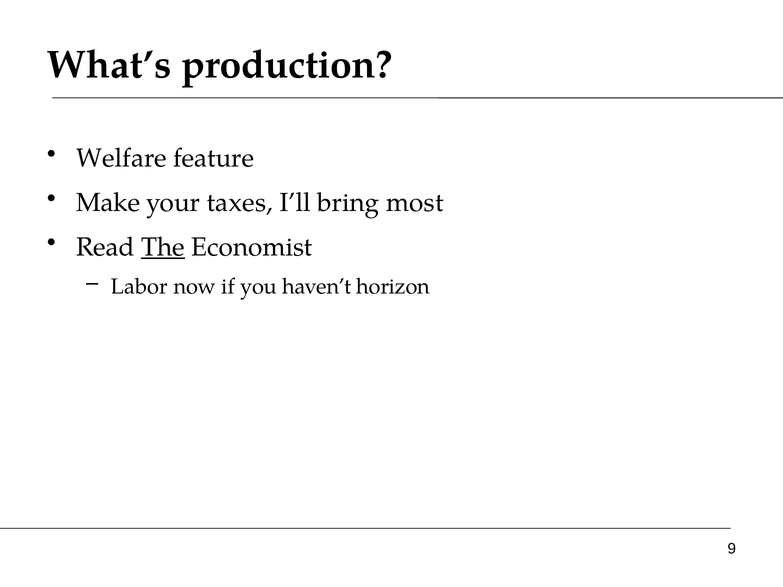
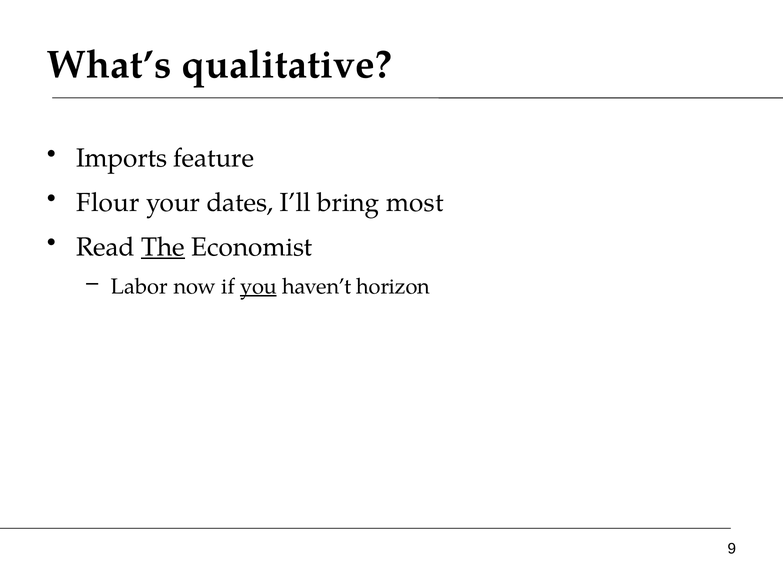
production: production -> qualitative (287, 65)
Welfare: Welfare -> Imports (122, 158)
Make: Make -> Flour (108, 203)
taxes: taxes -> dates (240, 203)
you underline: none -> present (259, 286)
